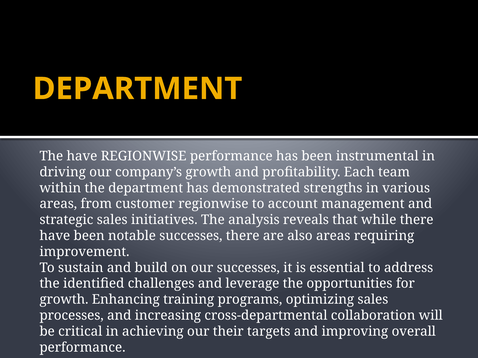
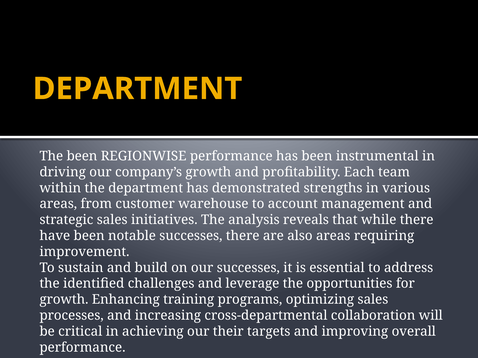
The have: have -> been (82, 156)
customer regionwise: regionwise -> warehouse (213, 204)
